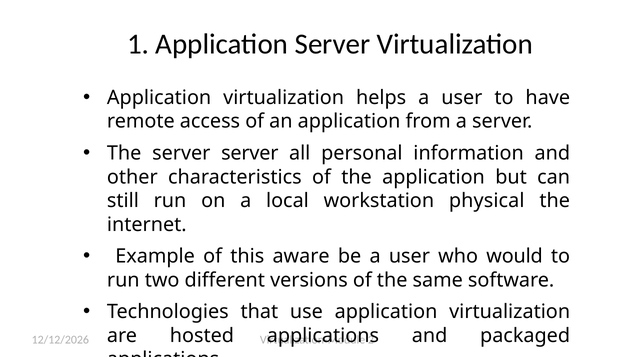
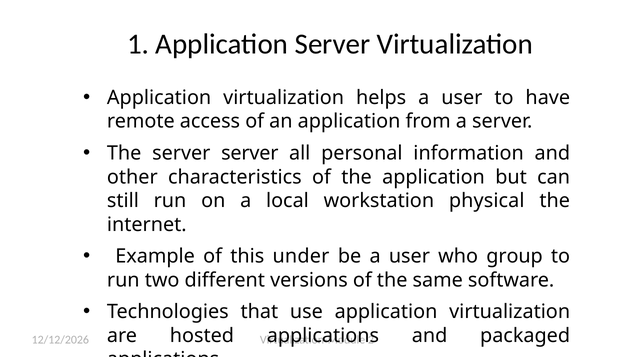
aware: aware -> under (301, 256)
would: would -> group (515, 256)
